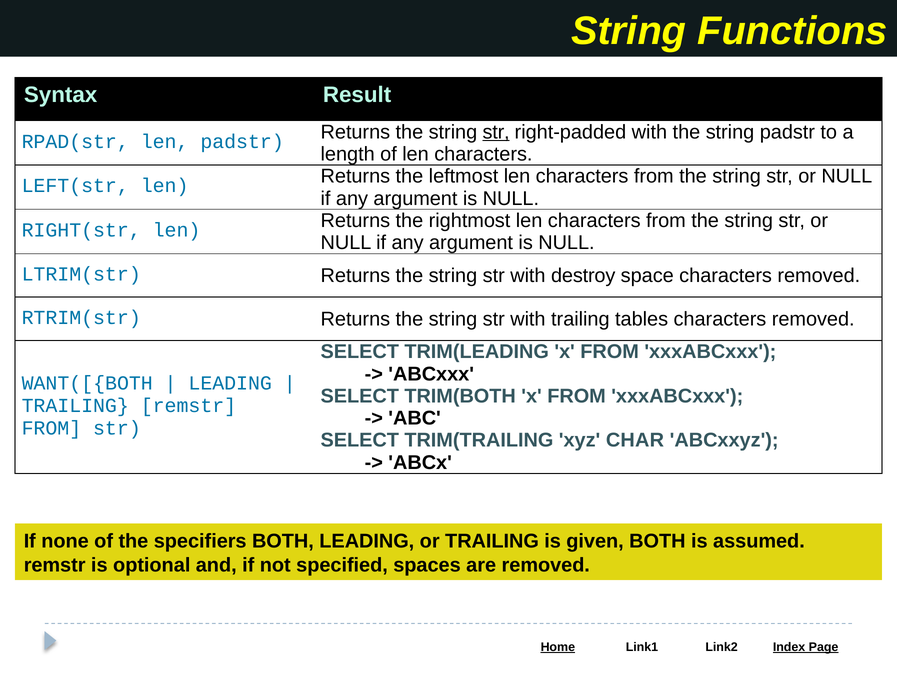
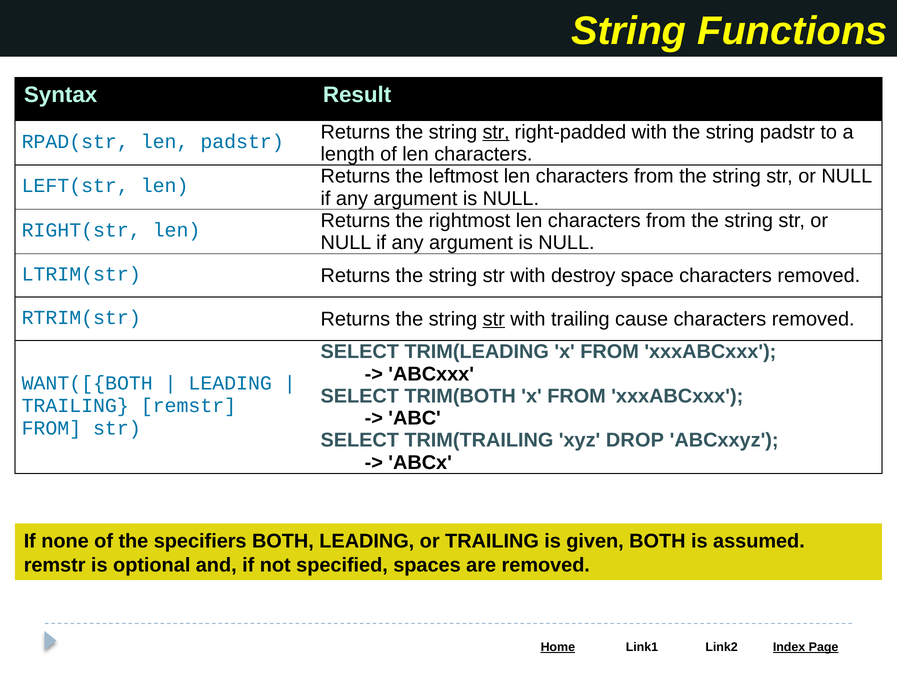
str underline: none -> present (494, 319)
tables: tables -> cause (642, 319)
CHAR: CHAR -> DROP (635, 440)
